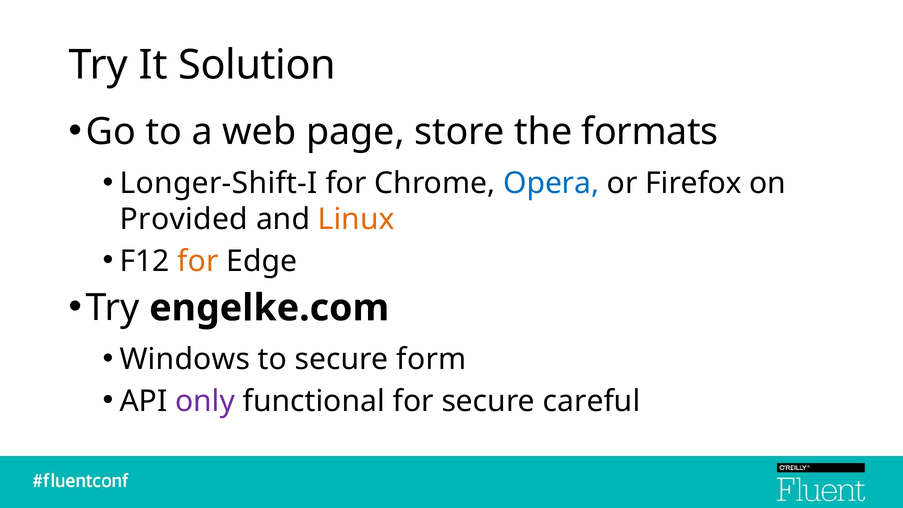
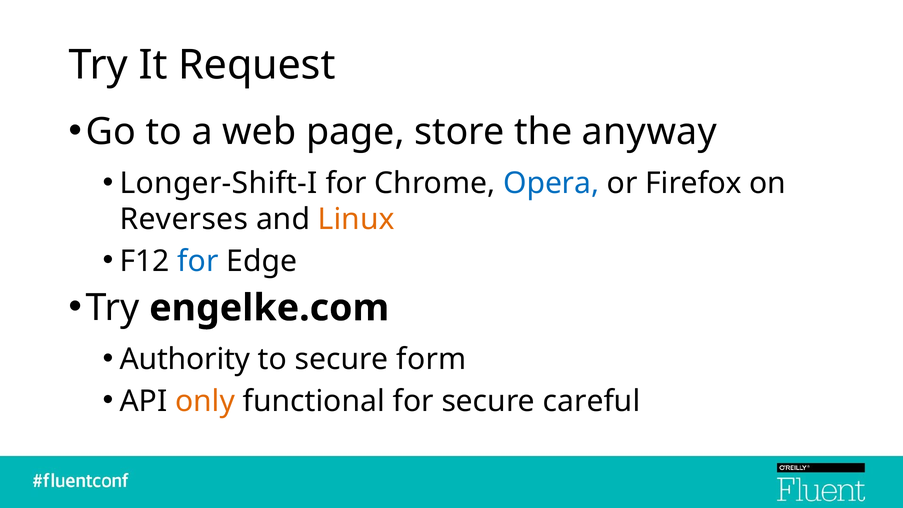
Solution: Solution -> Request (257, 65)
formats: formats -> anyway (650, 132)
Provided: Provided -> Reverses (184, 219)
for colour: orange -> blue (198, 261)
Windows: Windows -> Authority (185, 359)
only colour: purple -> orange (205, 401)
